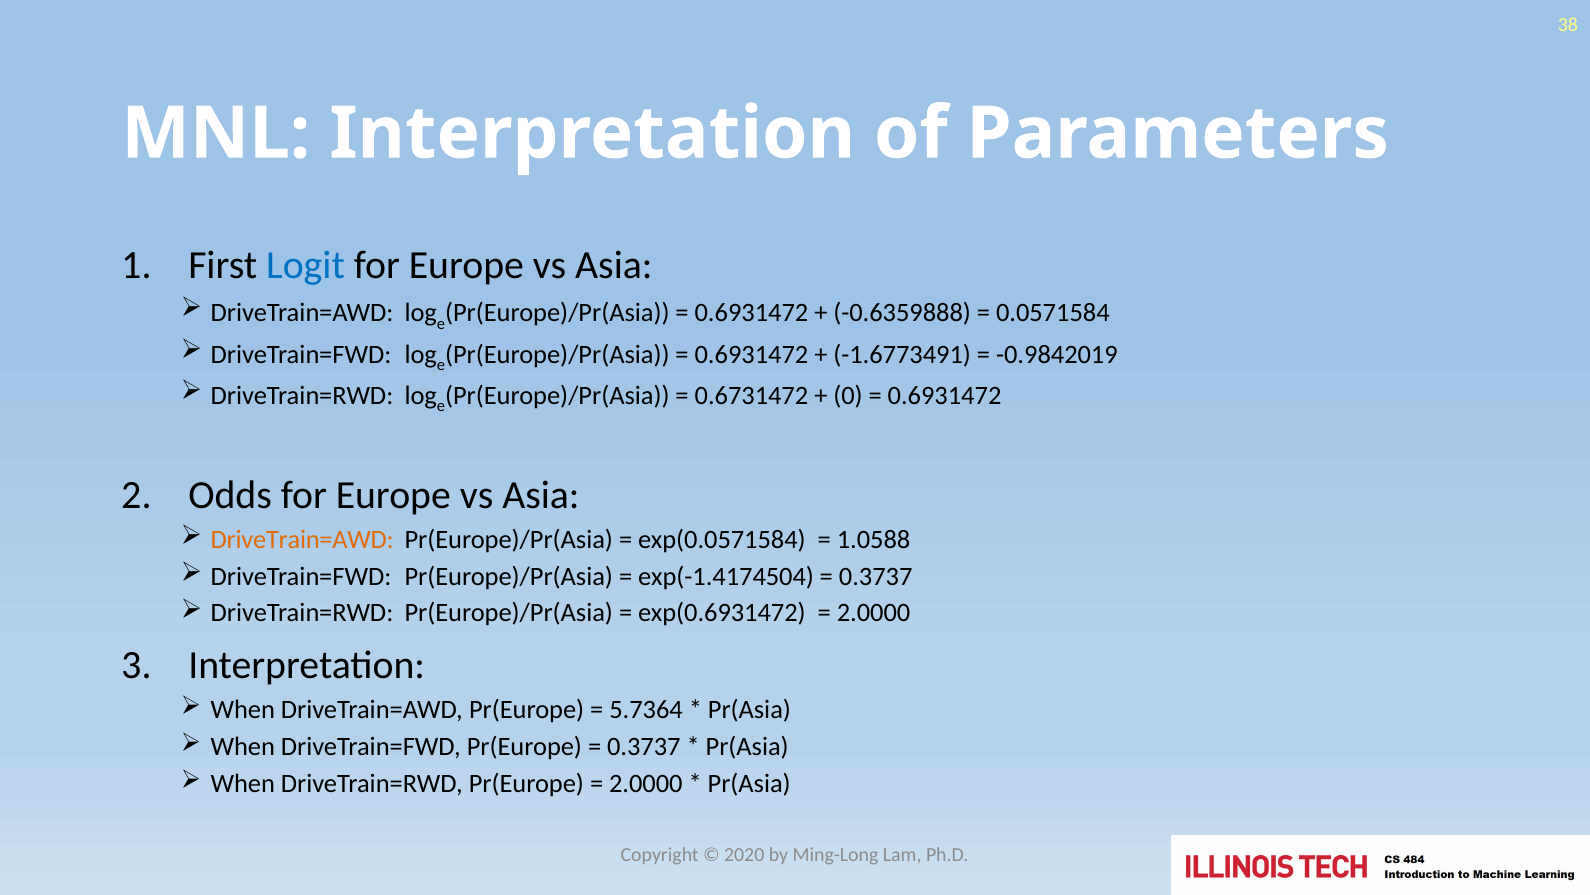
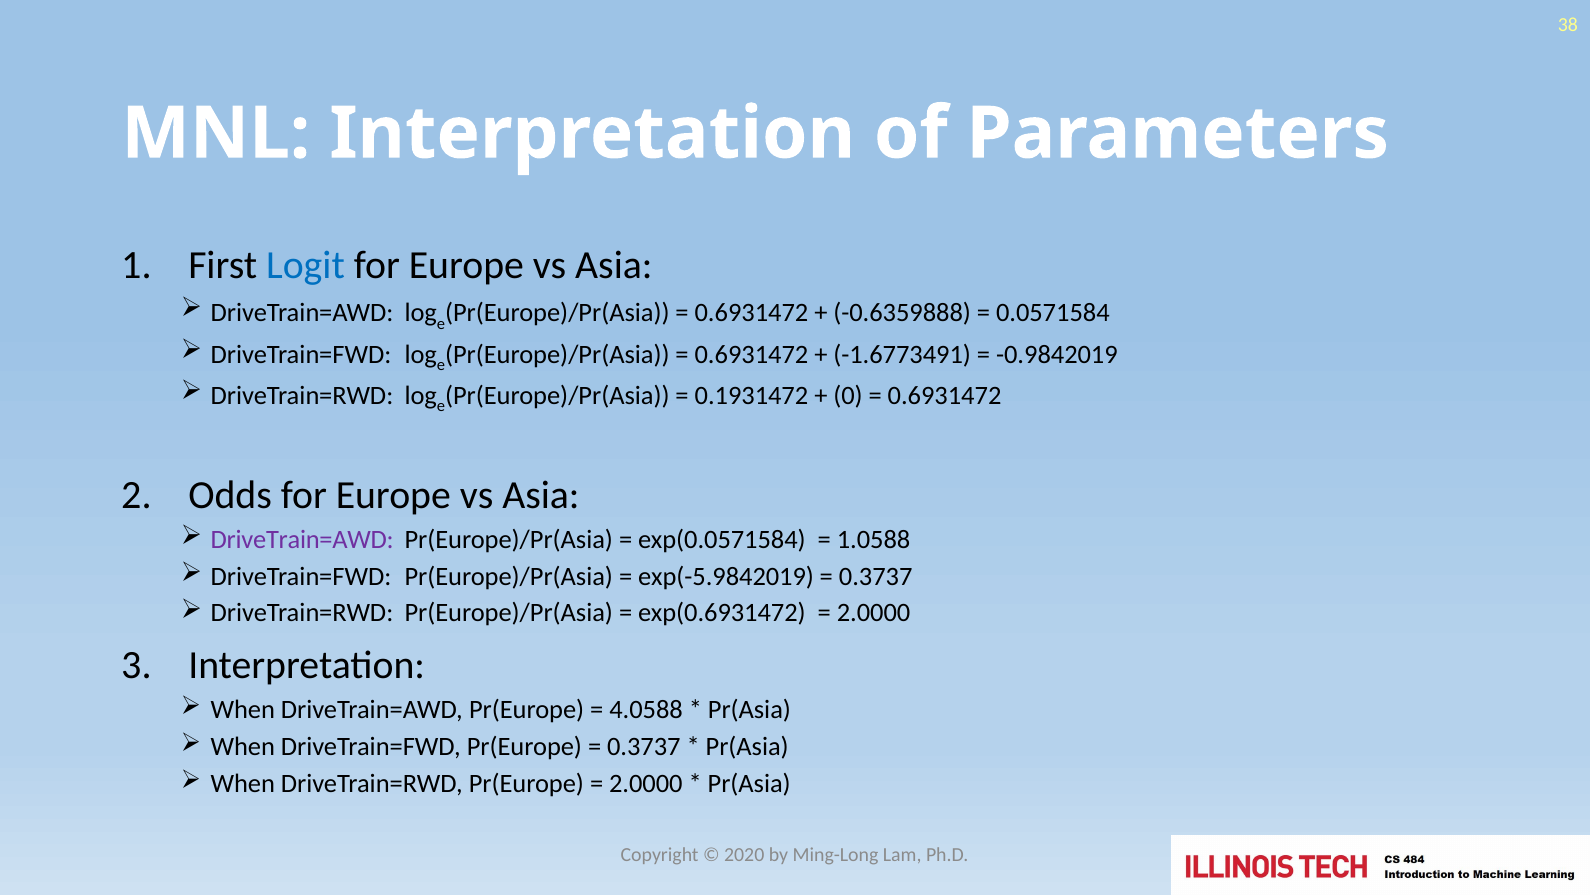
0.6731472: 0.6731472 -> 0.1931472 (751, 396)
DriveTrain=AWD colour: orange -> purple (302, 539)
exp(-1.4174504: exp(-1.4174504 -> exp(-5.9842019 (726, 576)
5.7364: 5.7364 -> 4.0588 (646, 709)
